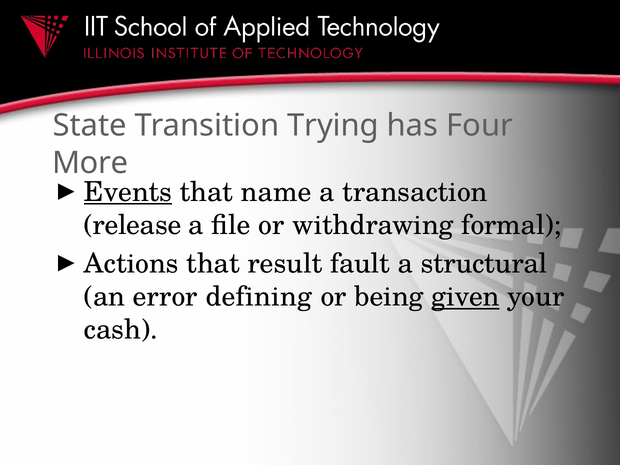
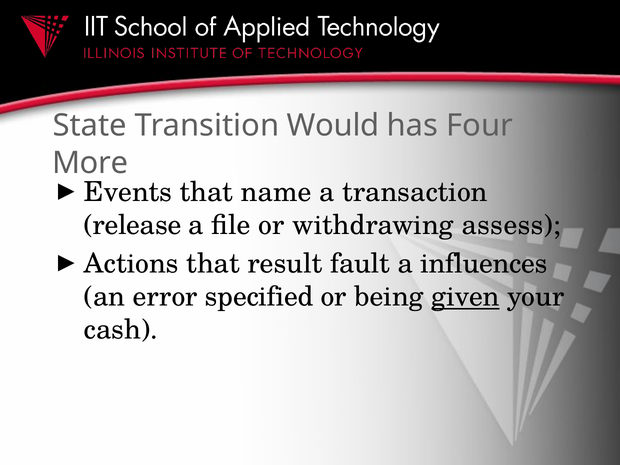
Trying: Trying -> Would (333, 126)
Events underline: present -> none (128, 192)
formal: formal -> assess (511, 225)
structural: structural -> influences (484, 264)
defining: defining -> specified (259, 297)
